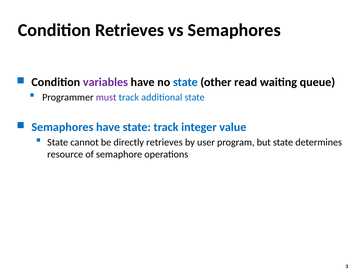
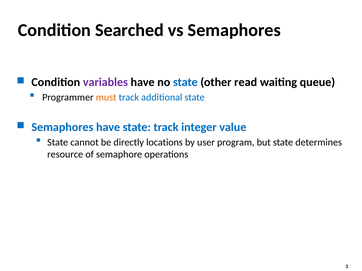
Condition Retrieves: Retrieves -> Searched (129, 30)
must colour: purple -> orange (106, 97)
directly retrieves: retrieves -> locations (165, 142)
